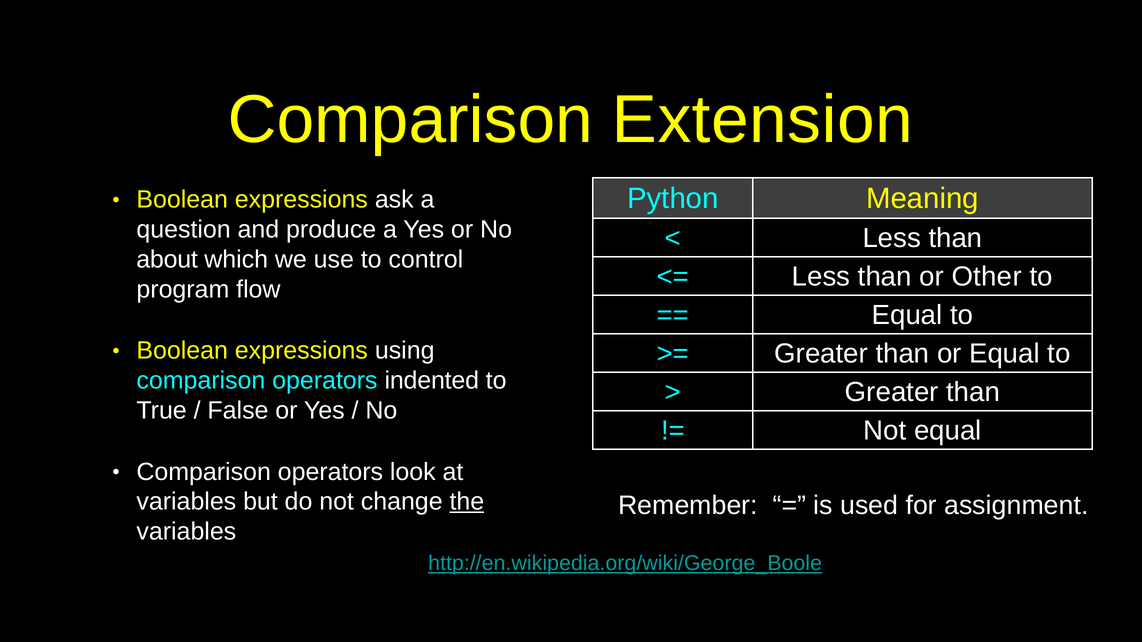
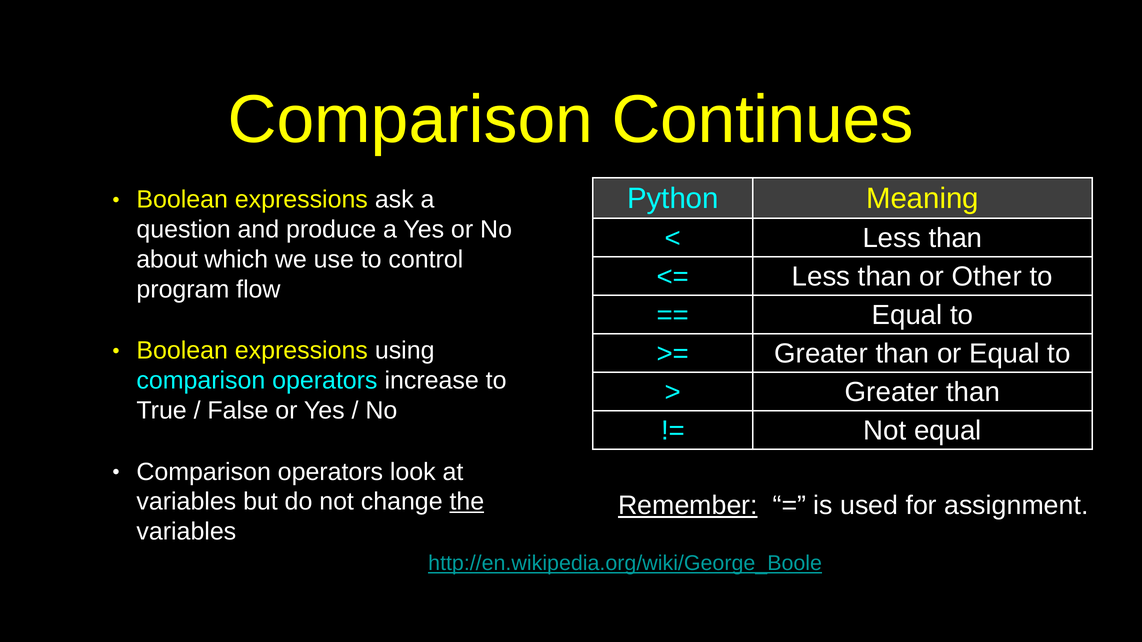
Extension: Extension -> Continues (763, 120)
indented: indented -> increase (432, 381)
Remember underline: none -> present (688, 506)
